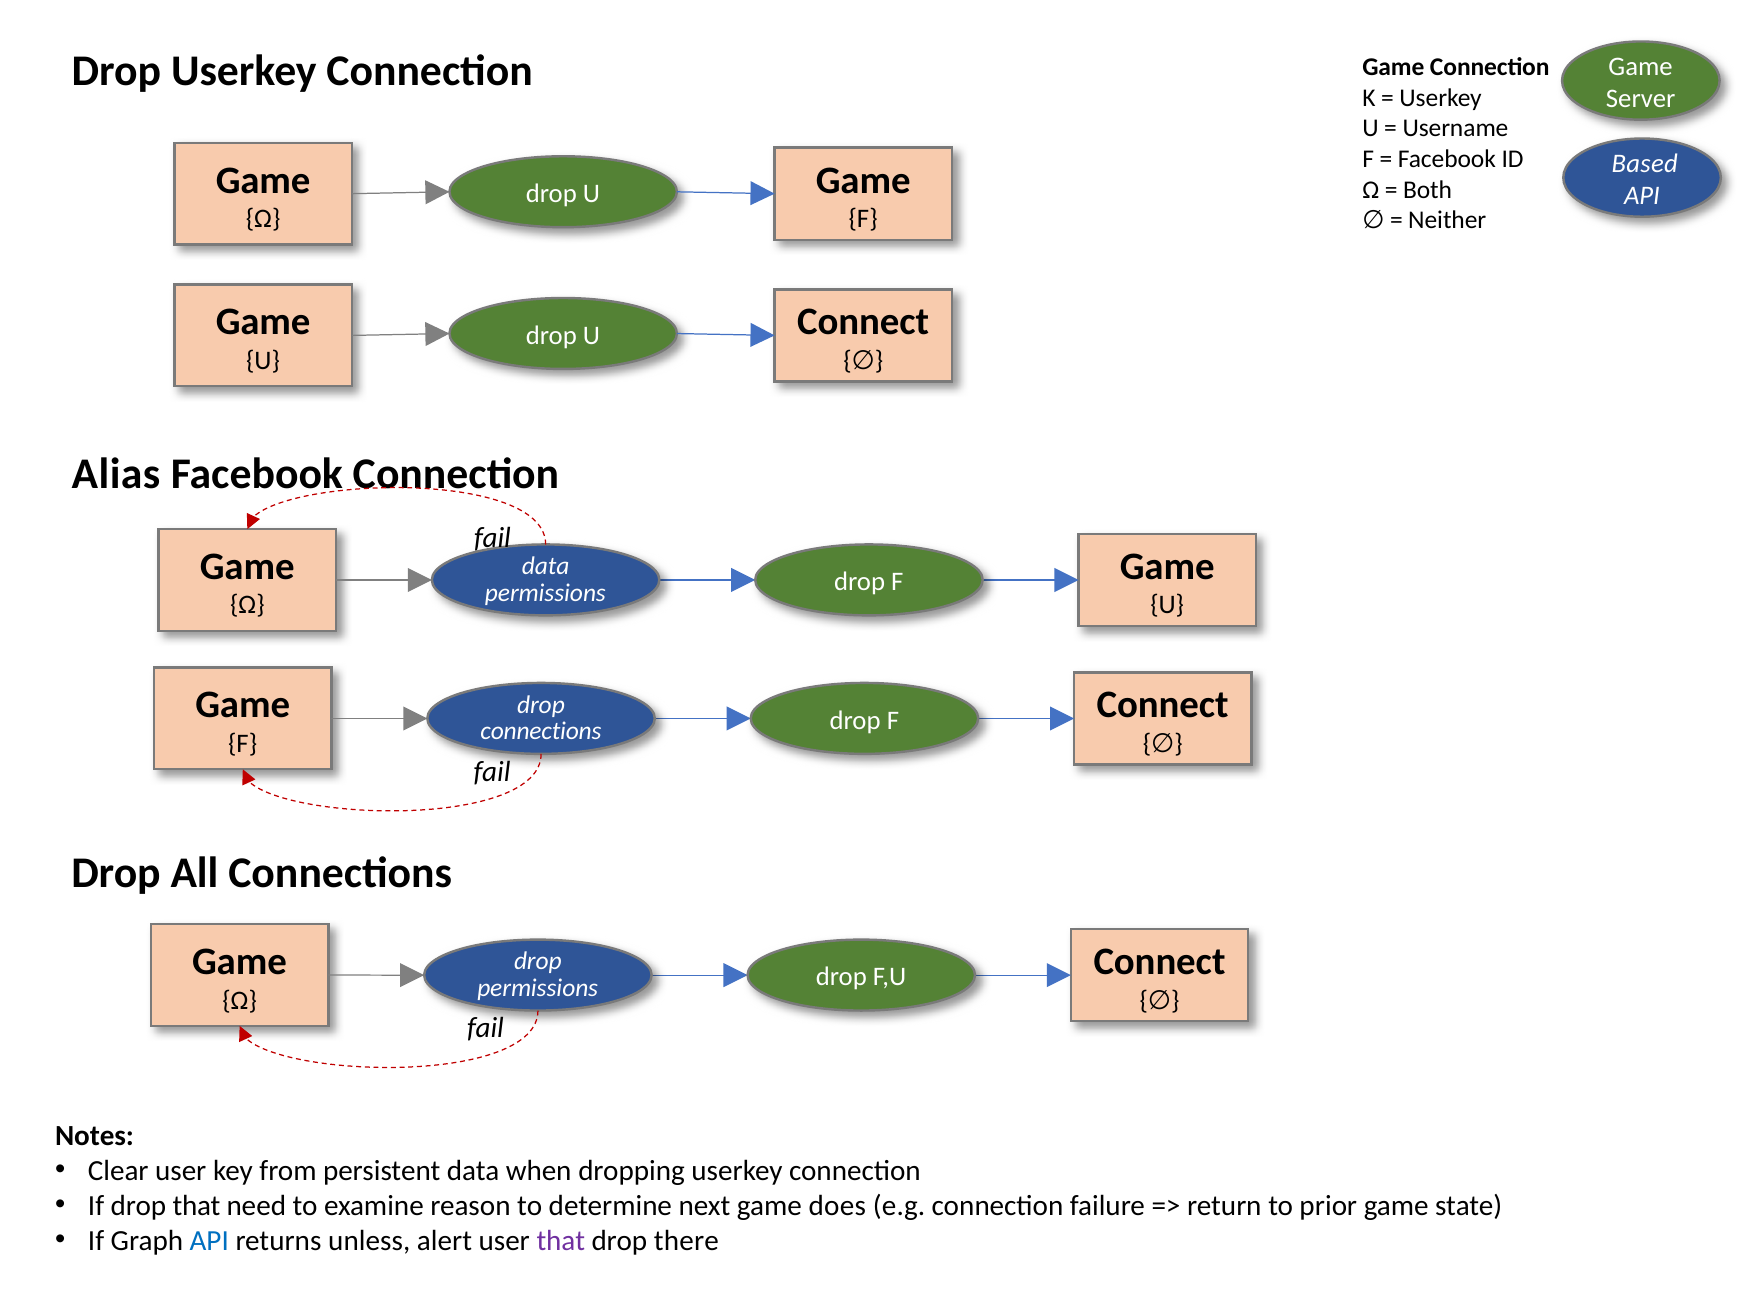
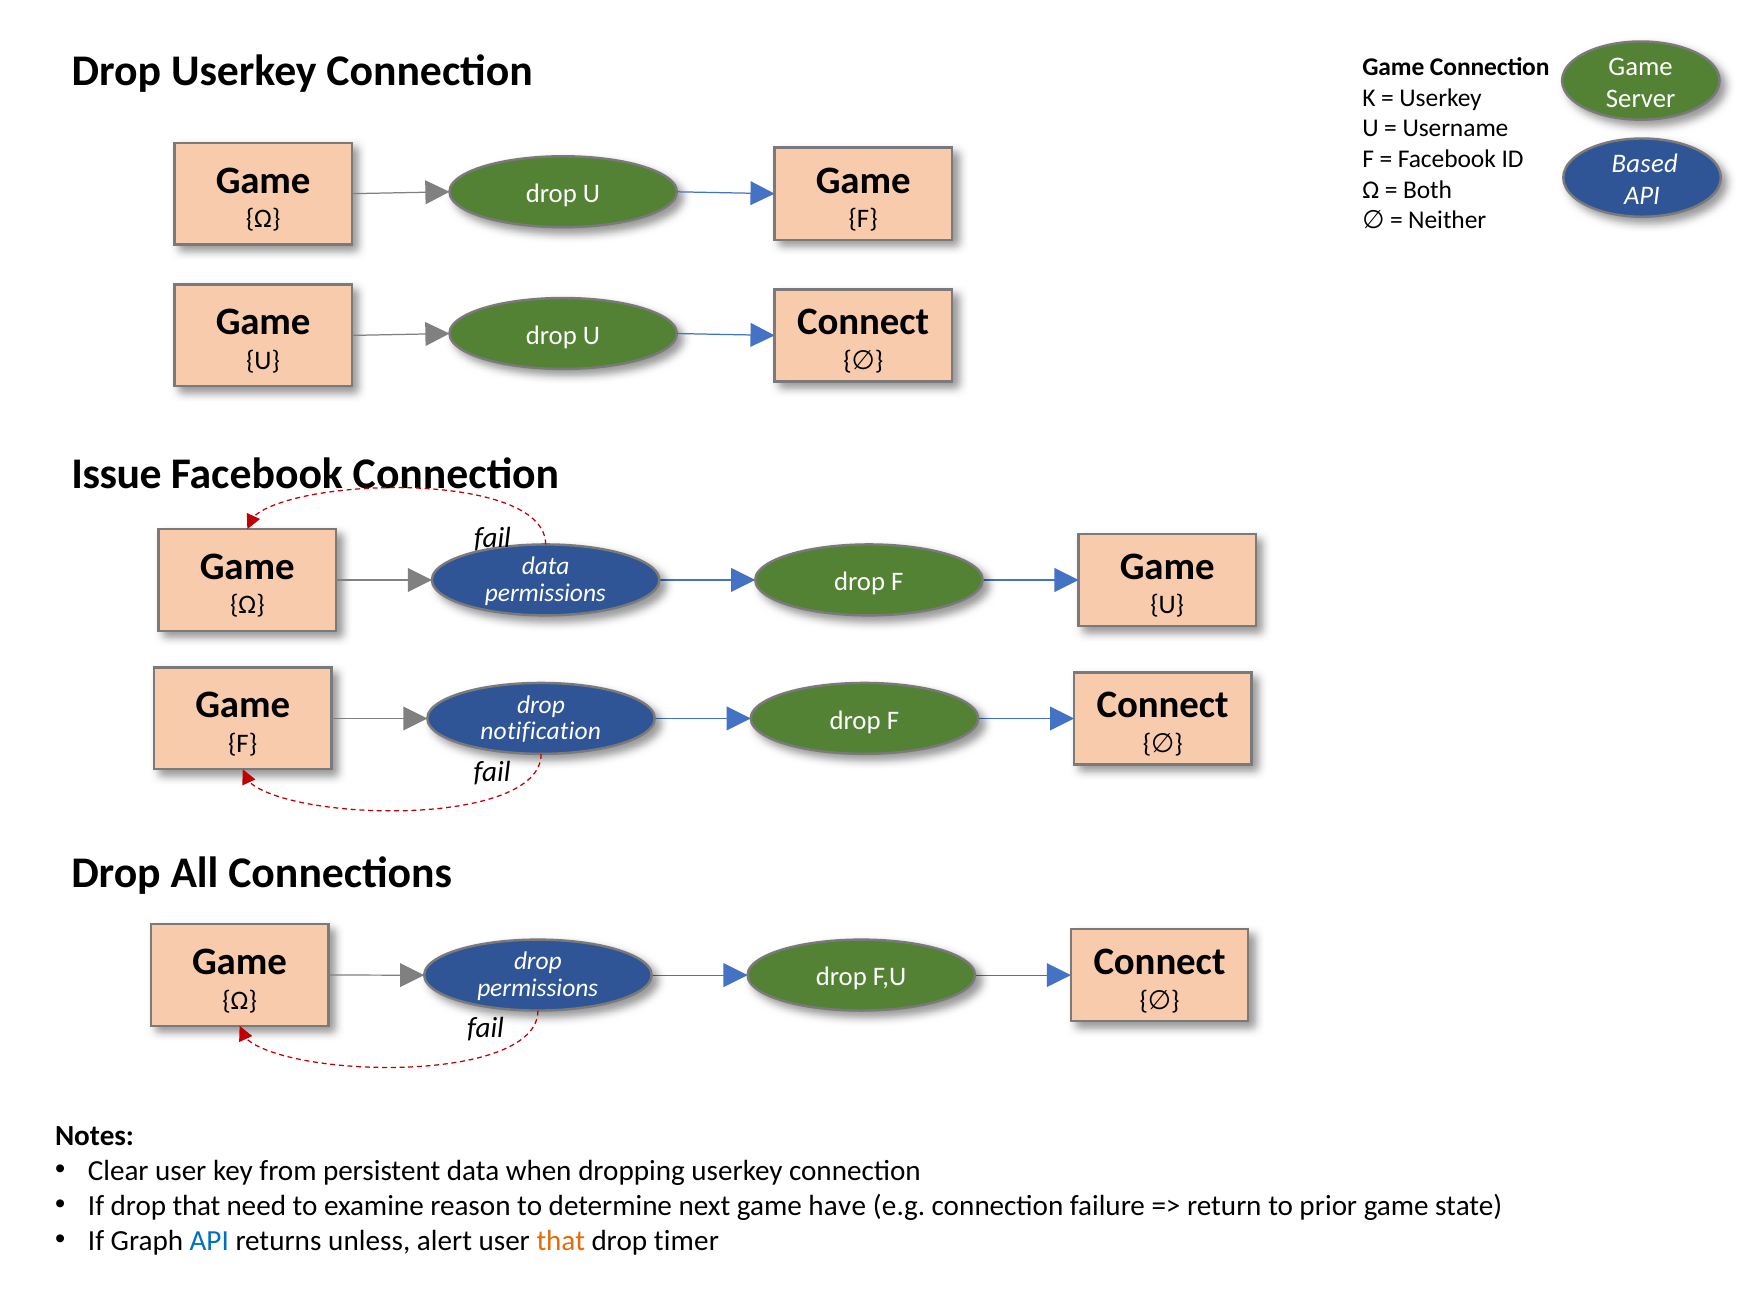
Alias: Alias -> Issue (116, 474)
connections: connections -> notification (541, 732)
does: does -> have (837, 1206)
that colour: purple -> orange (561, 1241)
there: there -> timer (686, 1241)
